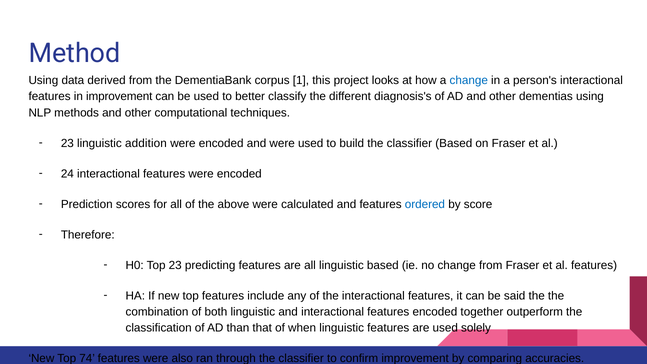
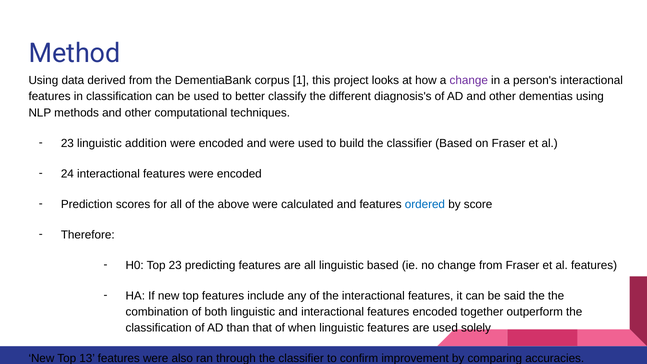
change colour: blue -> purple (469, 80)
in improvement: improvement -> classification (119, 97)
74: 74 -> 13 (87, 358)
